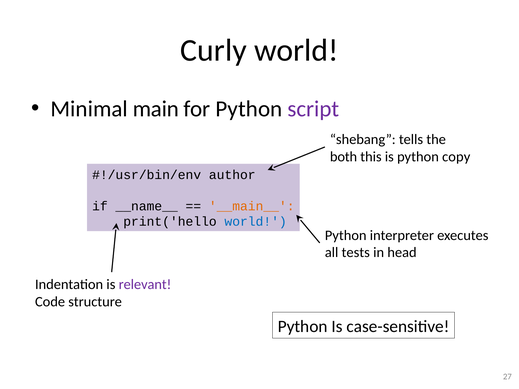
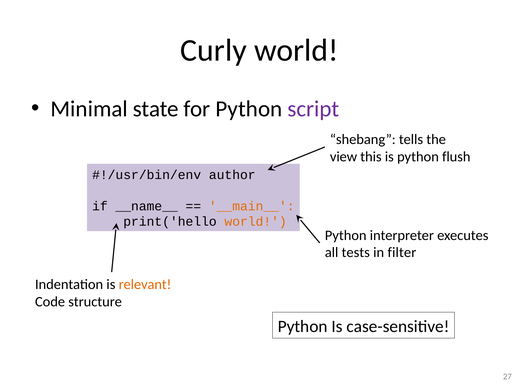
main: main -> state (156, 109)
both: both -> view (344, 157)
copy: copy -> flush (456, 157)
world colour: blue -> orange (256, 222)
head: head -> filter (402, 253)
relevant colour: purple -> orange (145, 285)
